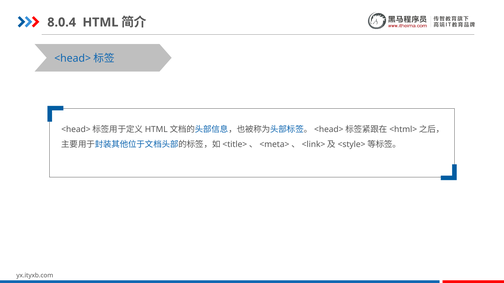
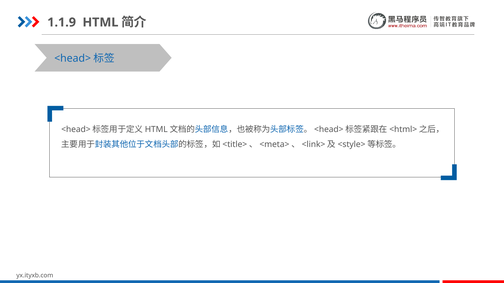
8.0.4: 8.0.4 -> 1.1.9 (62, 22)
